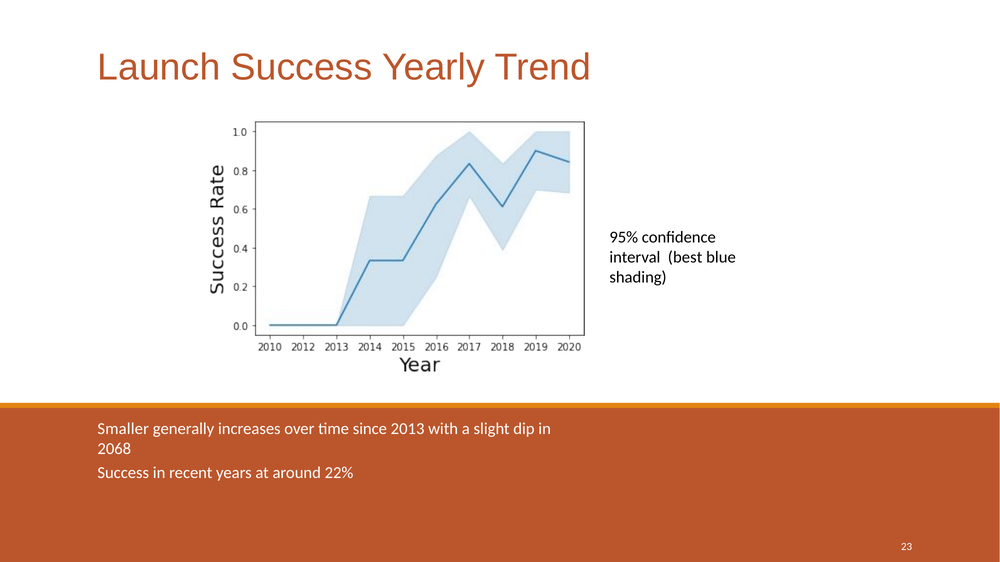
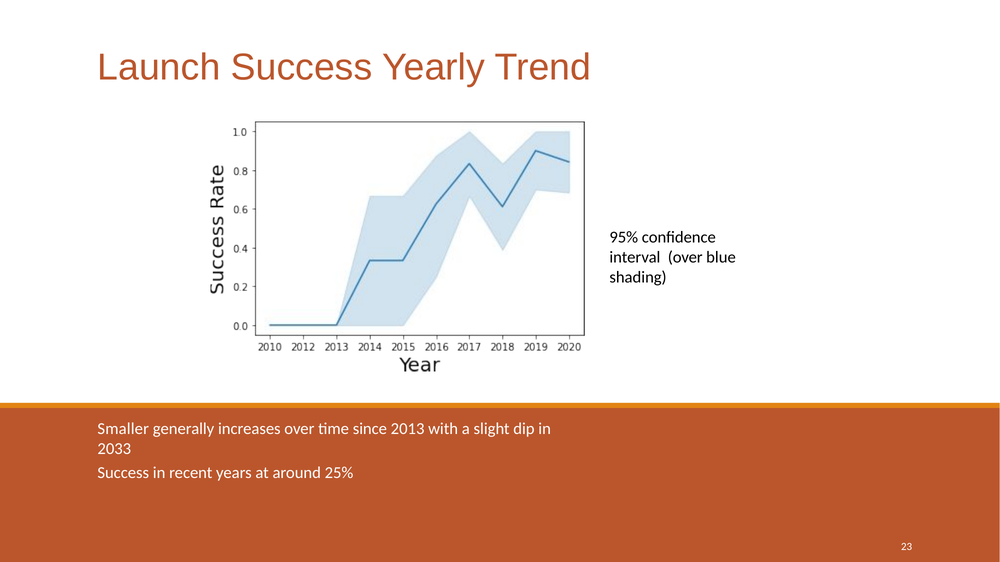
interval best: best -> over (685, 258)
2068: 2068 -> 2033 (114, 449)
22%: 22% -> 25% (339, 473)
